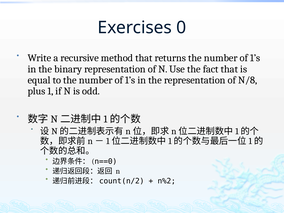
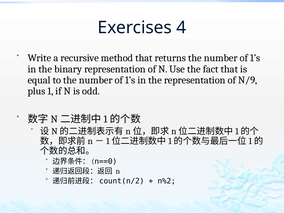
0: 0 -> 4 (181, 27)
N/8: N/8 -> N/9 (248, 80)
